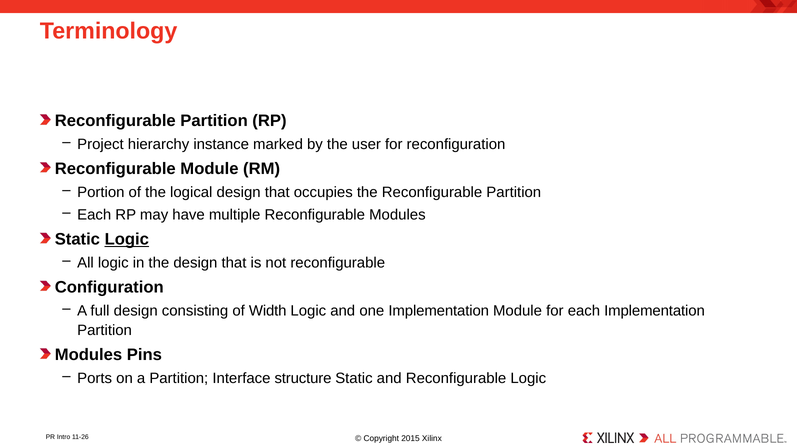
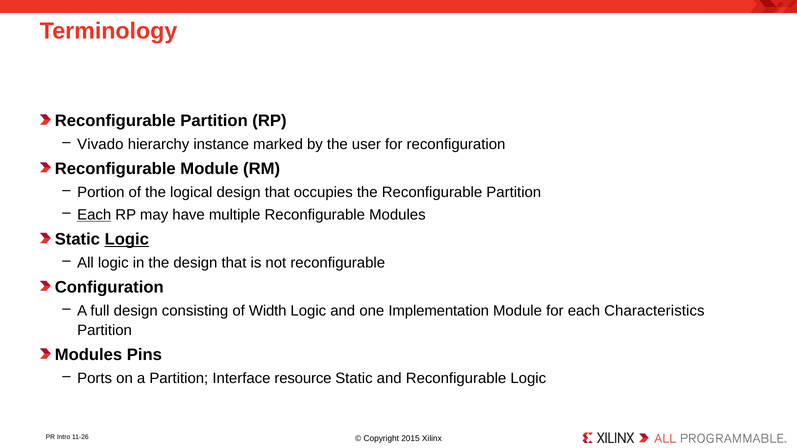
Project: Project -> Vivado (100, 144)
Each underline: none -> present (94, 215)
each Implementation: Implementation -> Characteristics (654, 311)
structure: structure -> resource (303, 379)
